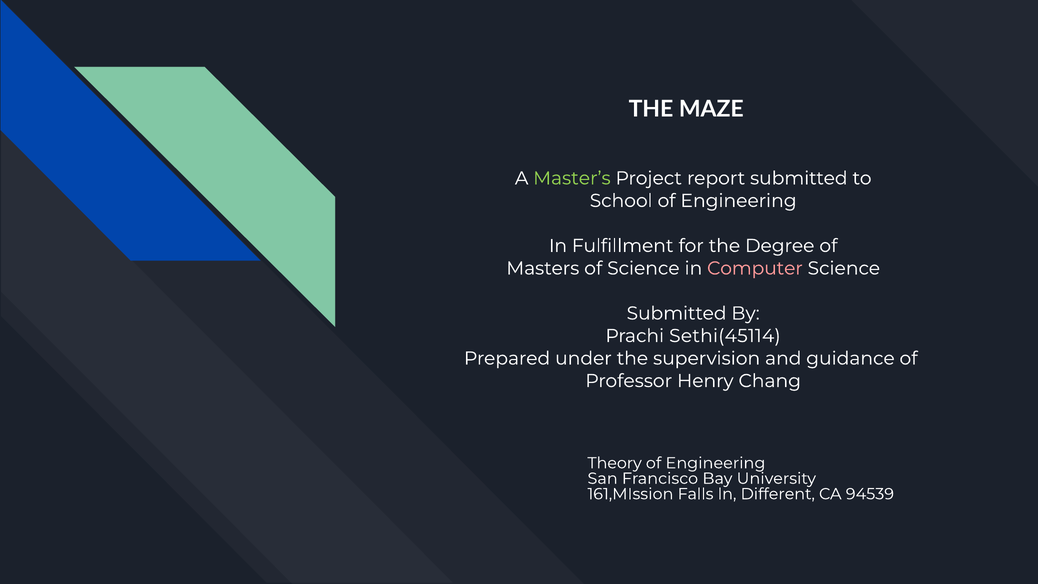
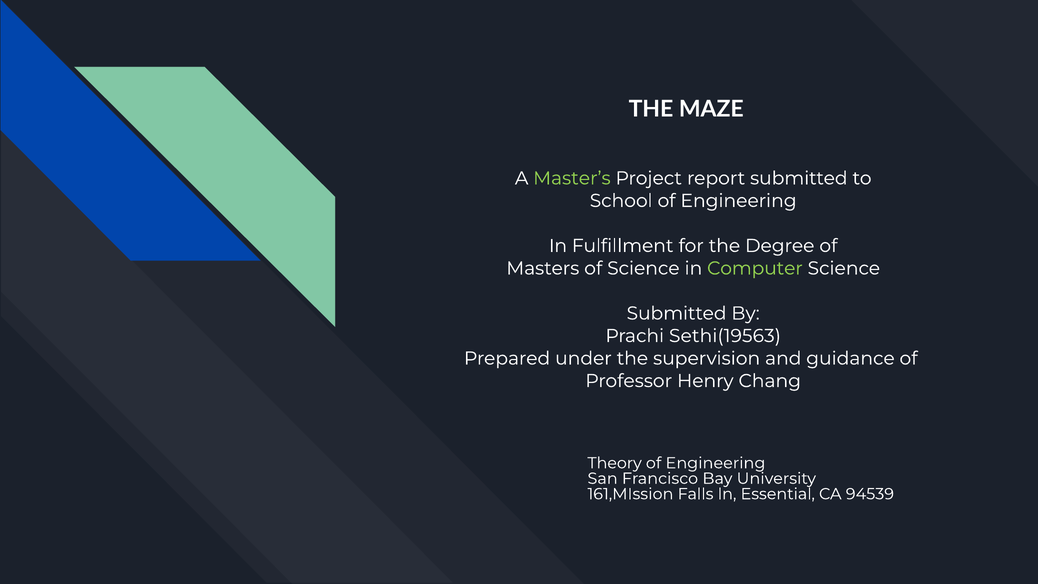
Computer colour: pink -> light green (755, 268)
Sethi(45114: Sethi(45114 -> Sethi(19563 (725, 336)
Different: Different -> Essential (778, 494)
